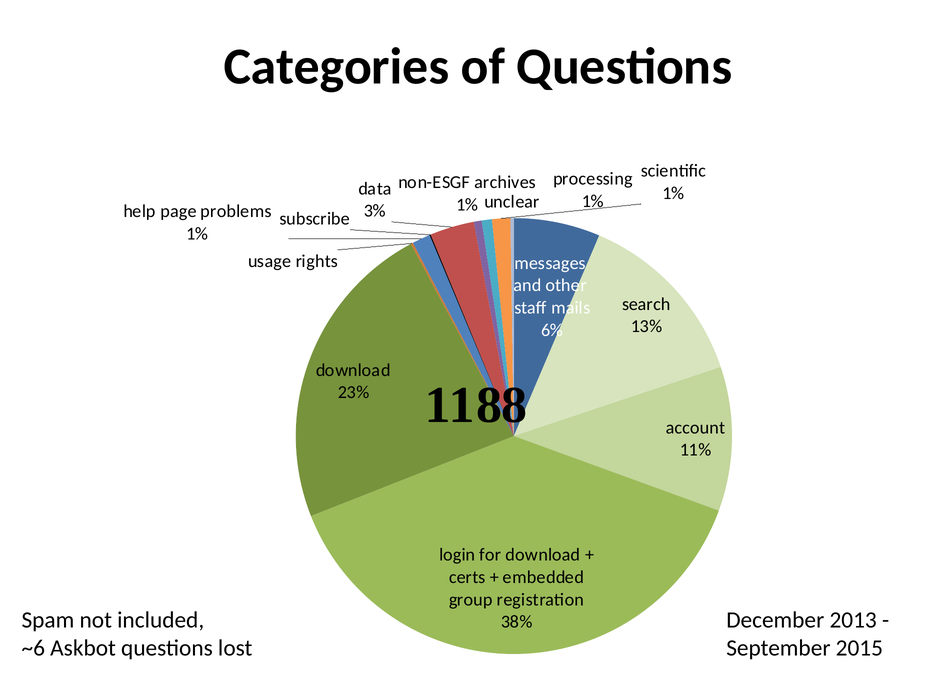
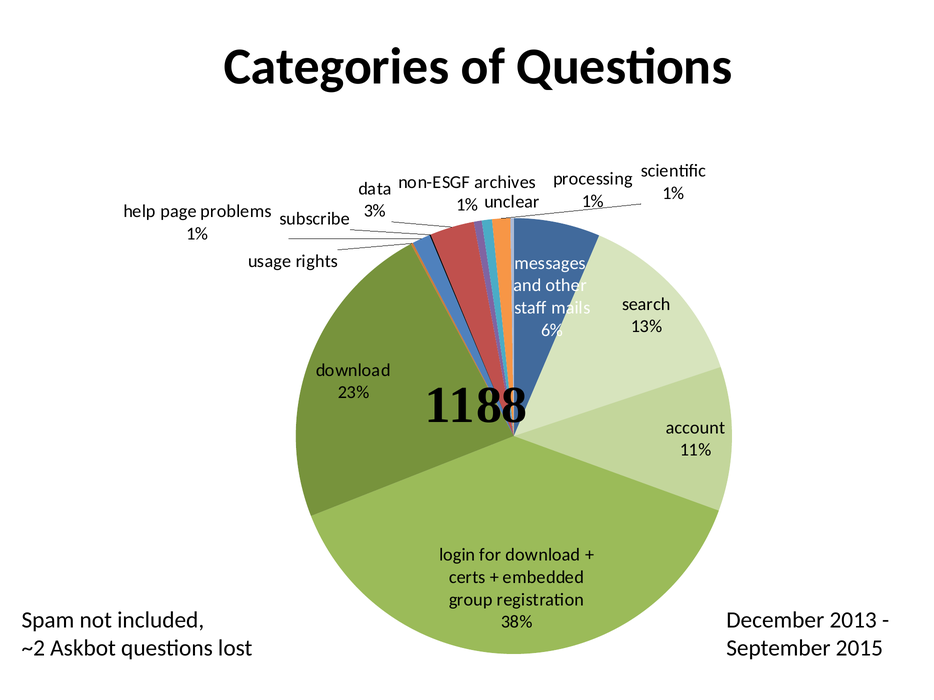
~6: ~6 -> ~2 (33, 649)
